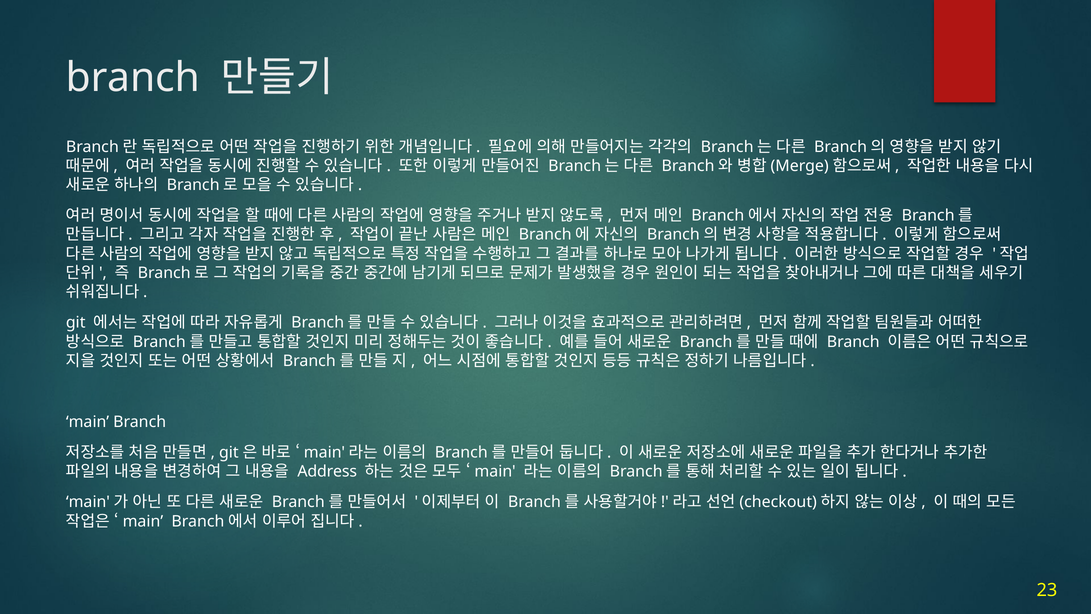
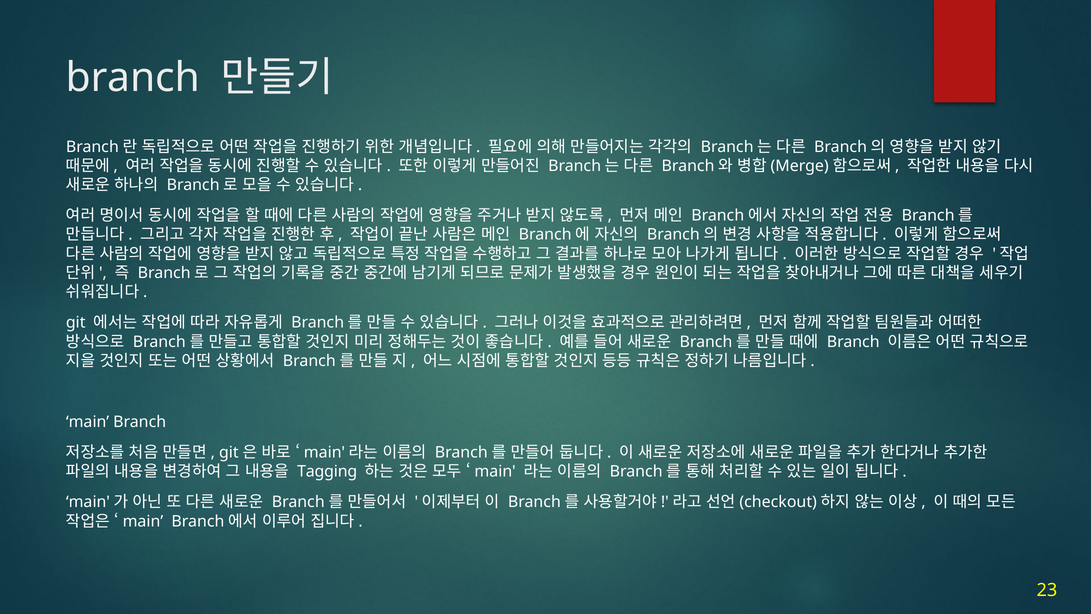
Address: Address -> Tagging (327, 471)
